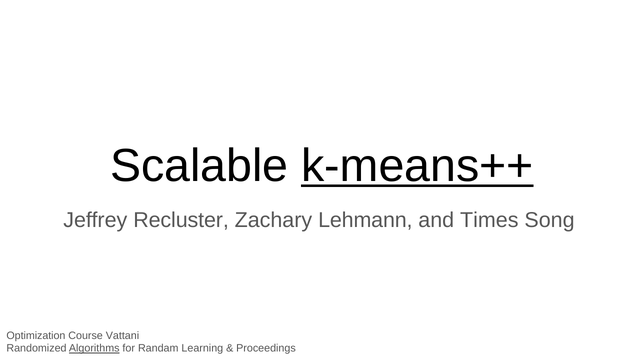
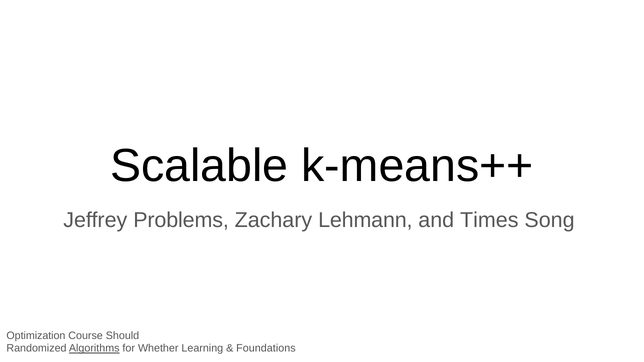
k-means++ underline: present -> none (417, 166)
Recluster: Recluster -> Problems (181, 220)
Vattani: Vattani -> Should (123, 336)
Randam: Randam -> Whether (158, 349)
Proceedings: Proceedings -> Foundations (266, 349)
